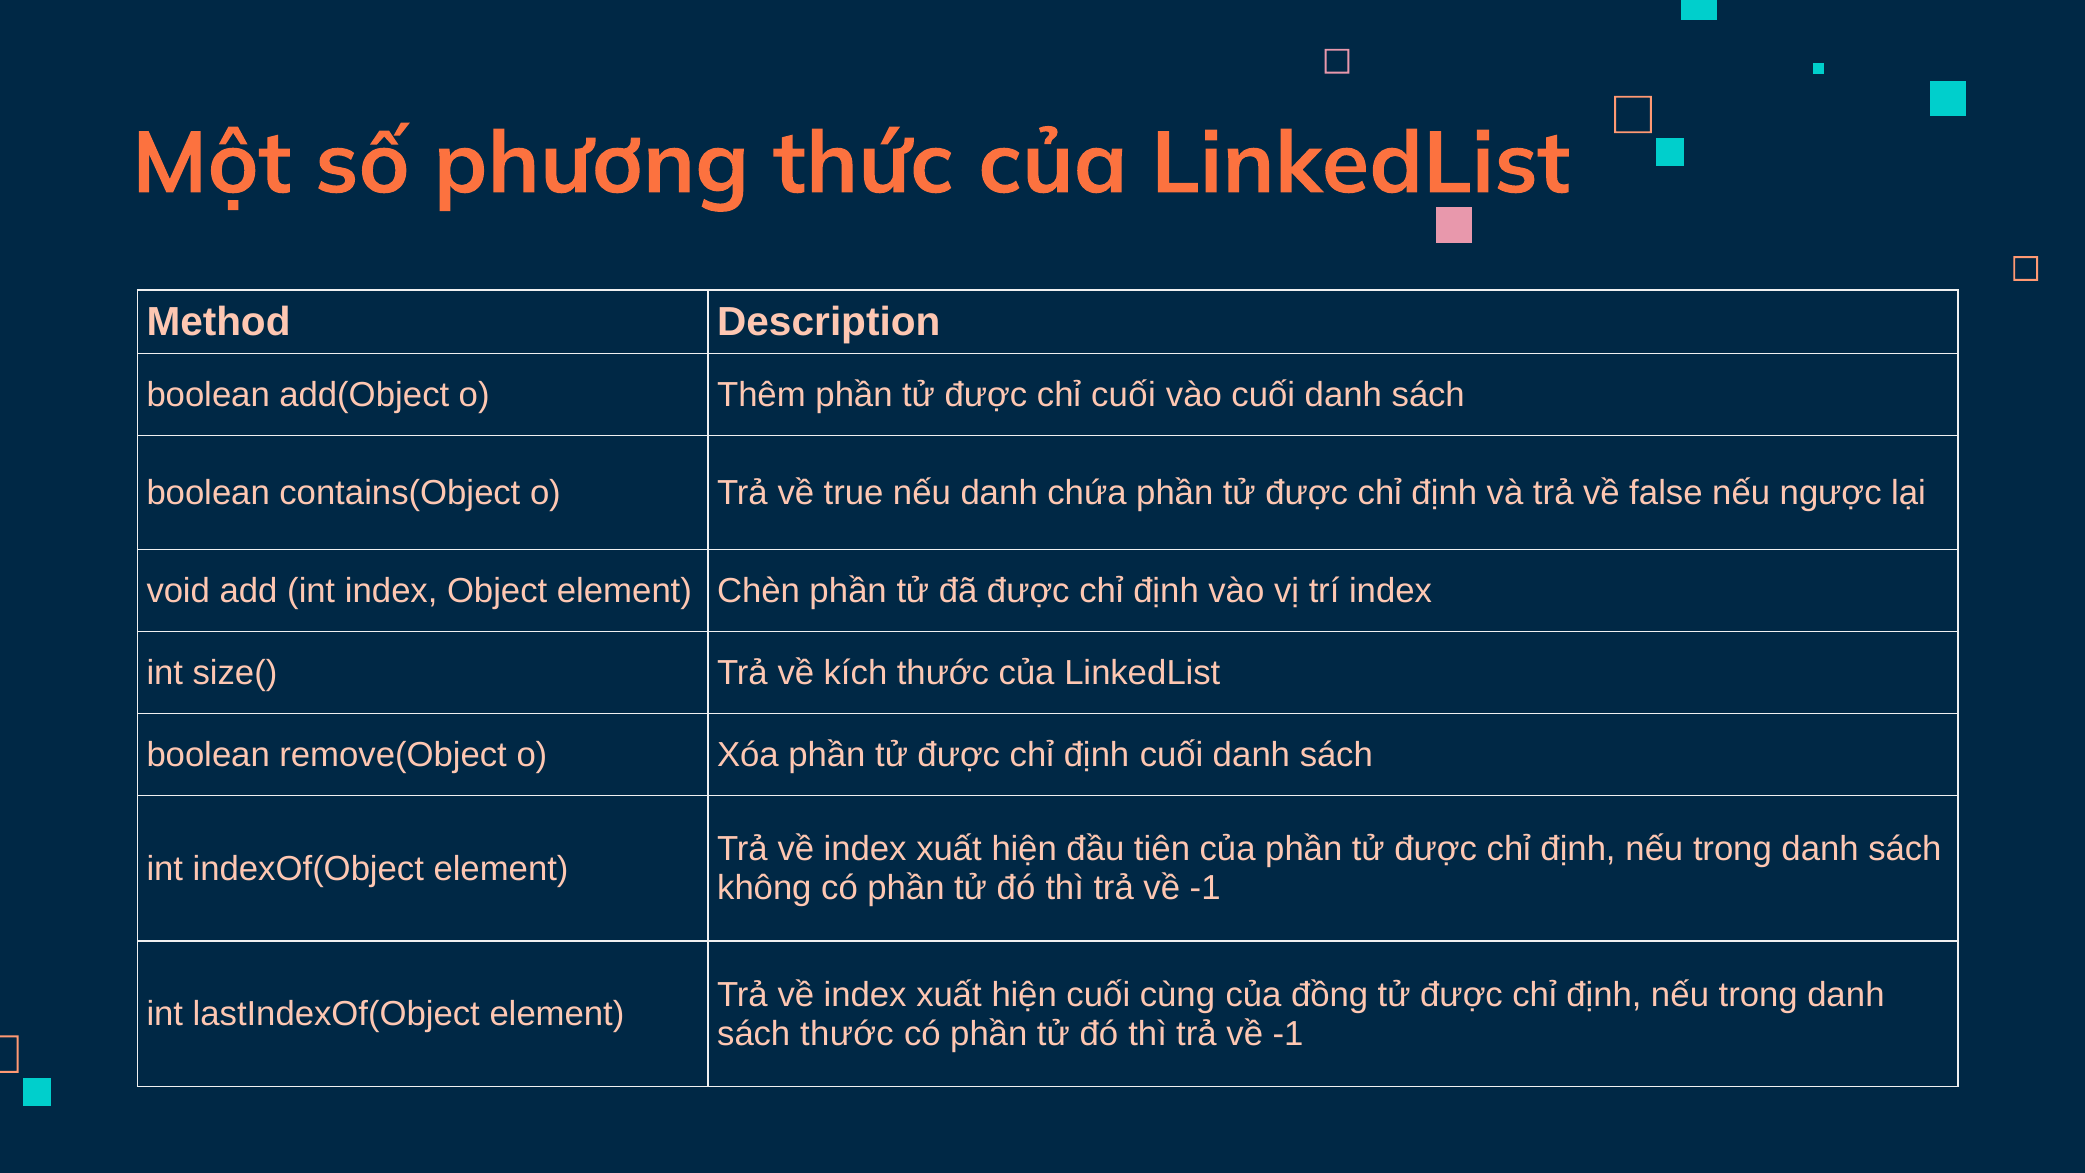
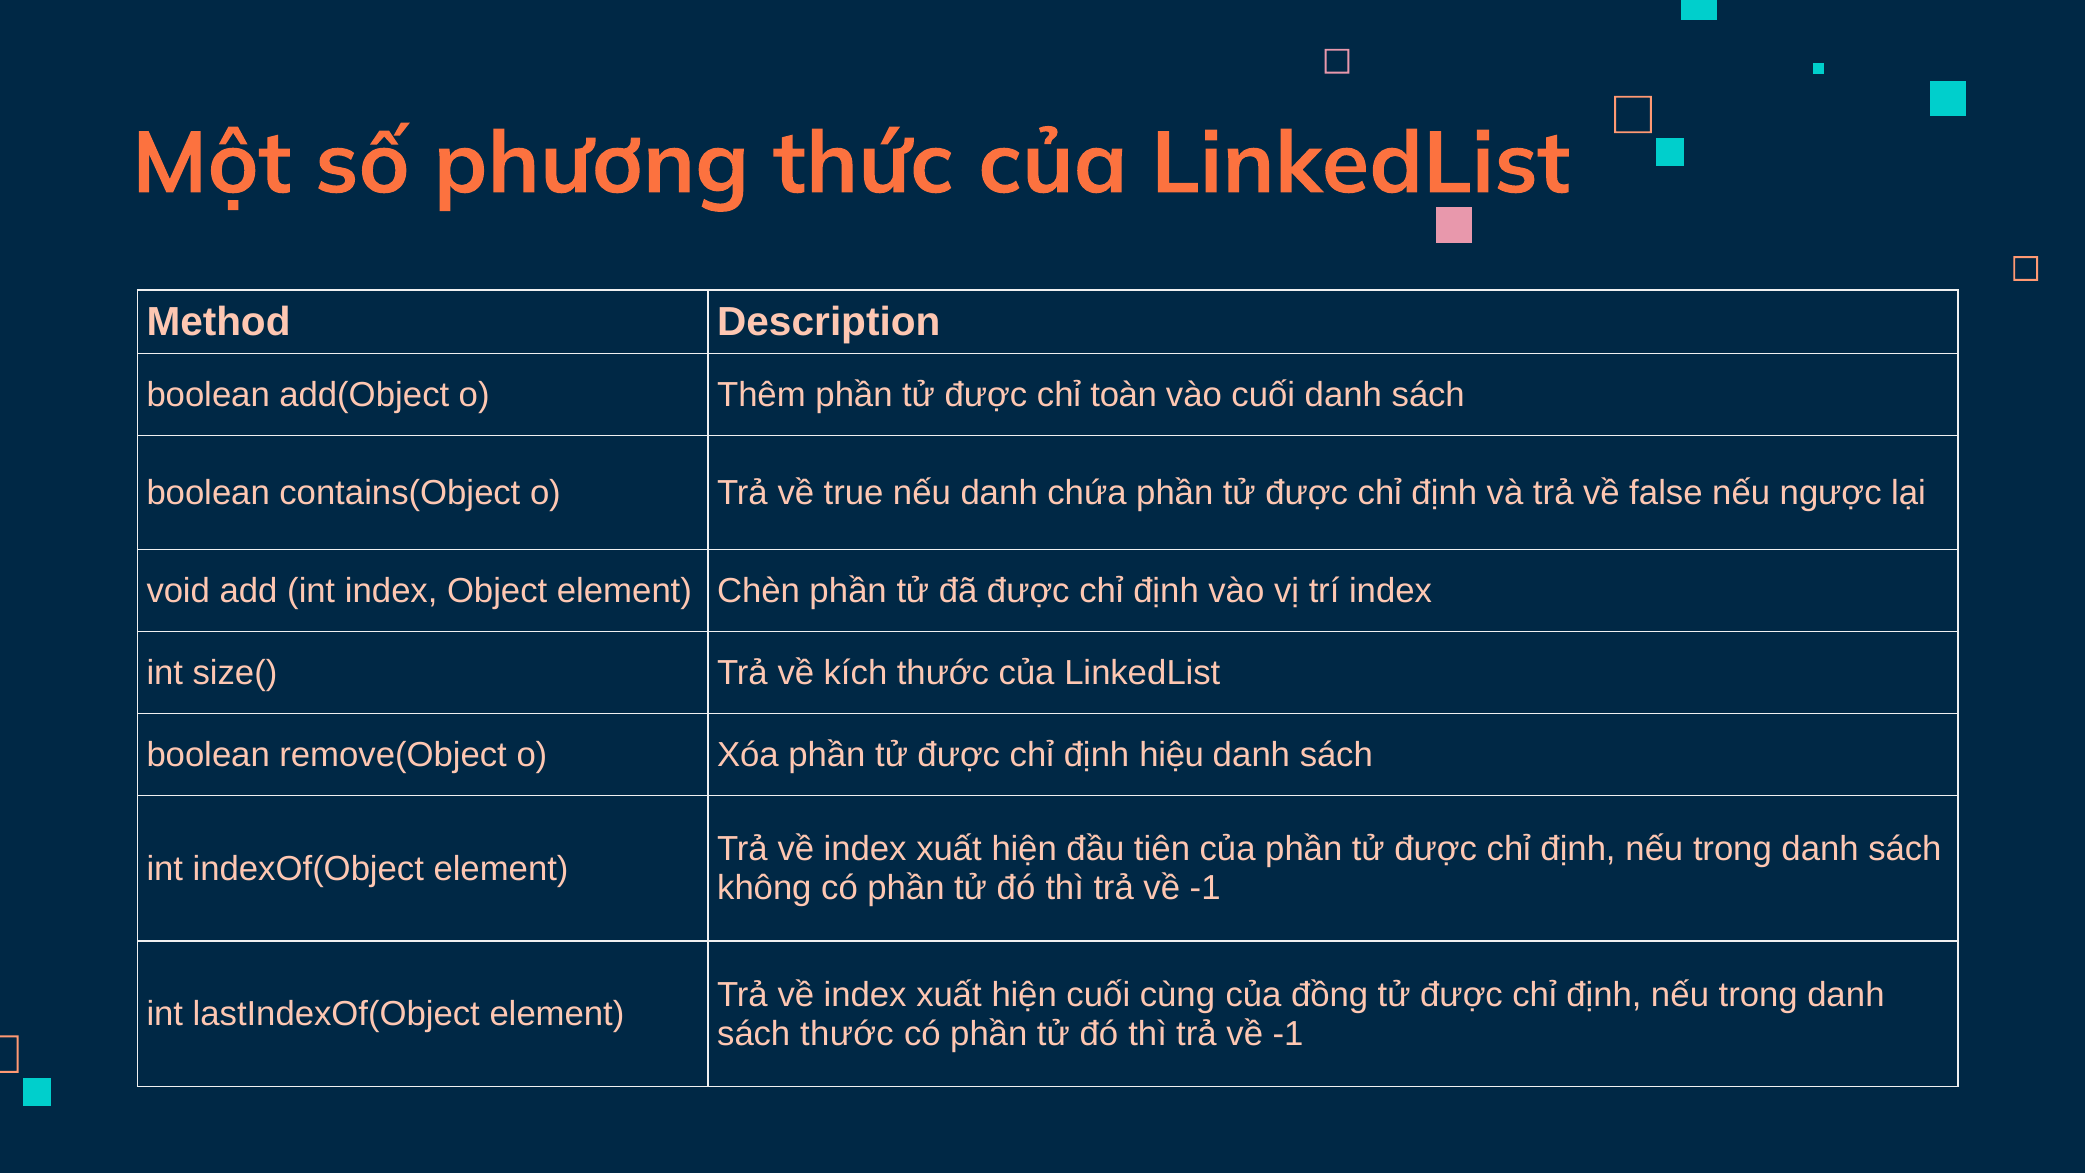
chỉ cuối: cuối -> toàn (1124, 395)
định cuối: cuối -> hiệu (1172, 755)
